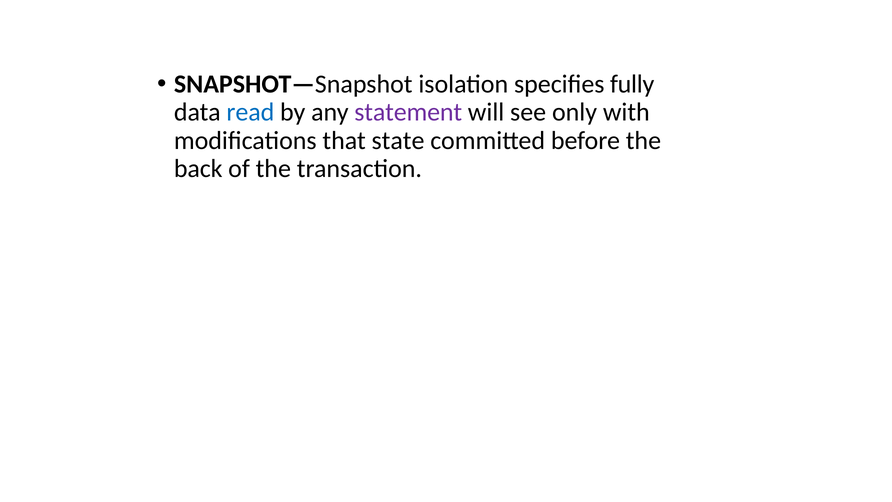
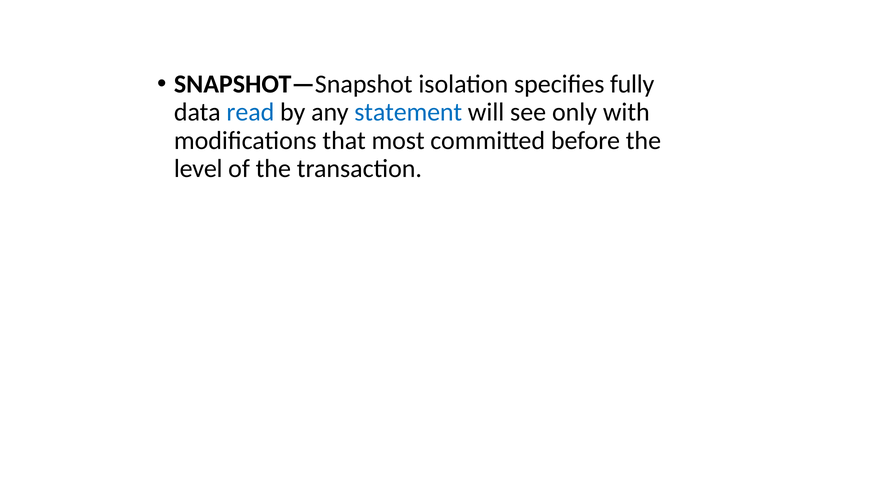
statement colour: purple -> blue (408, 112)
state: state -> most (398, 140)
back: back -> level (198, 168)
